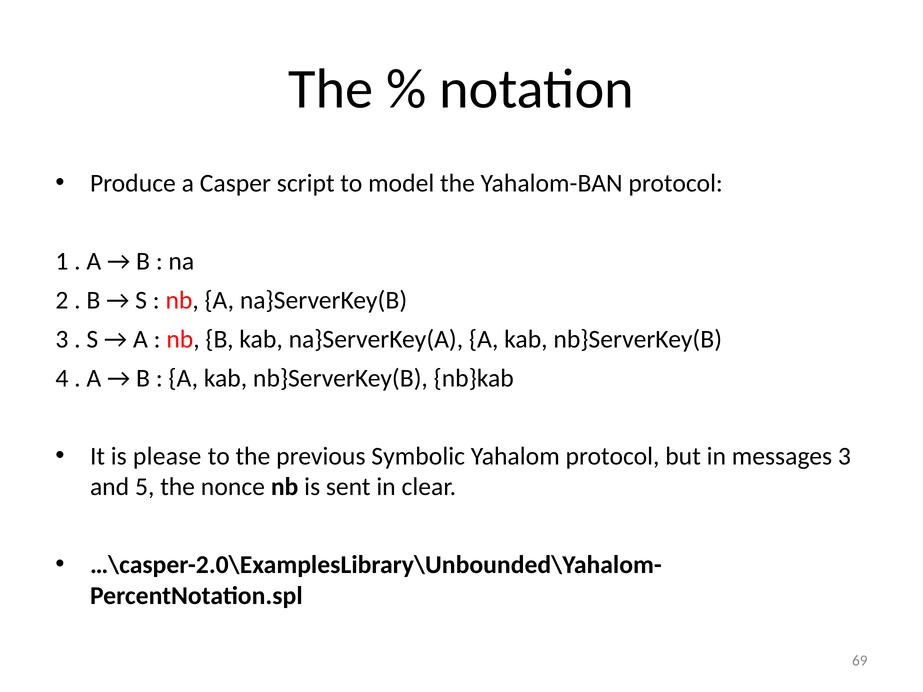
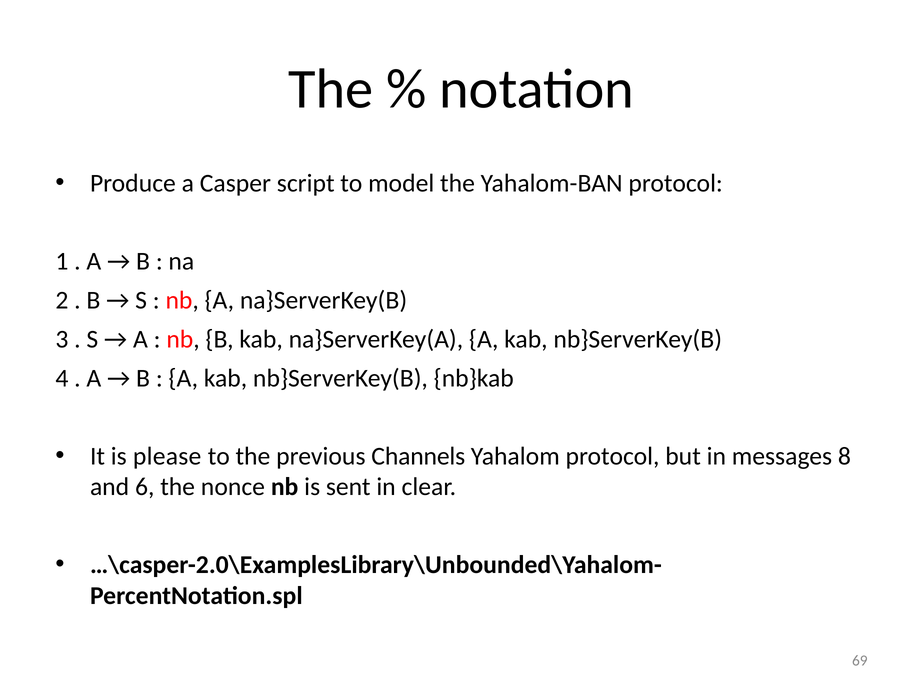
Symbolic: Symbolic -> Channels (418, 456)
messages 3: 3 -> 8 (844, 456)
5: 5 -> 6 (145, 487)
